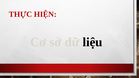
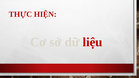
liệu colour: black -> red (93, 42)
